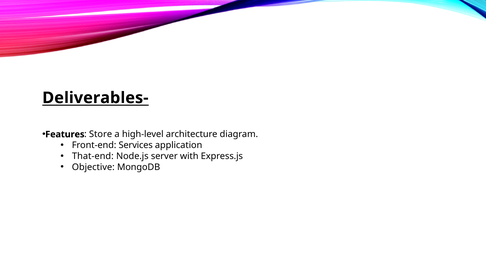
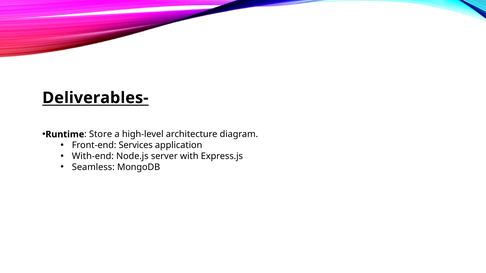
Features: Features -> Runtime (65, 135)
That-end: That-end -> With-end (93, 156)
Objective: Objective -> Seamless (93, 167)
